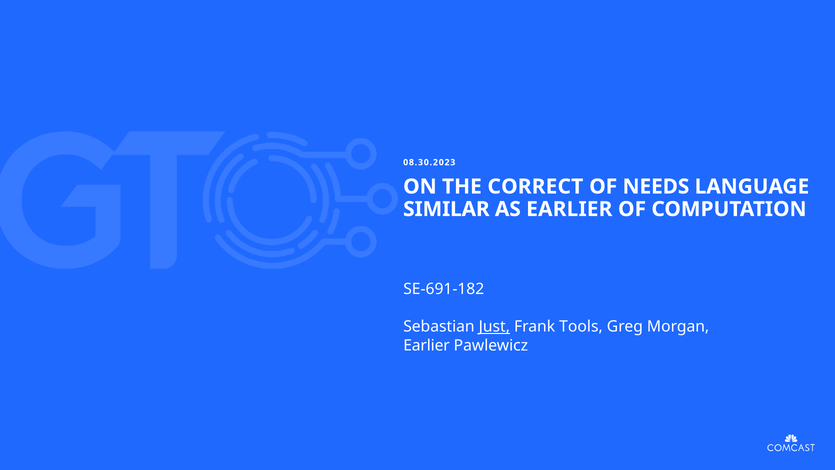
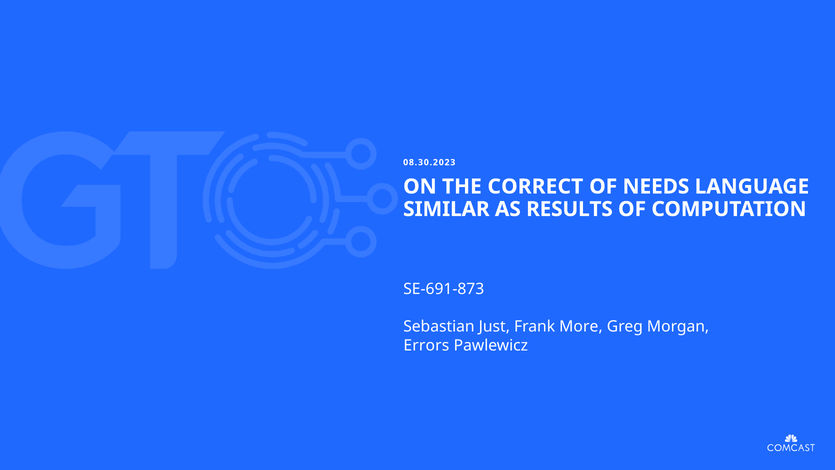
AS EARLIER: EARLIER -> RESULTS (569, 209)
SE-691-182: SE-691-182 -> SE-691-873 (444, 289)
Just underline: present -> none (494, 327)
Tools: Tools -> More (581, 327)
Earlier: Earlier -> Errors (426, 345)
